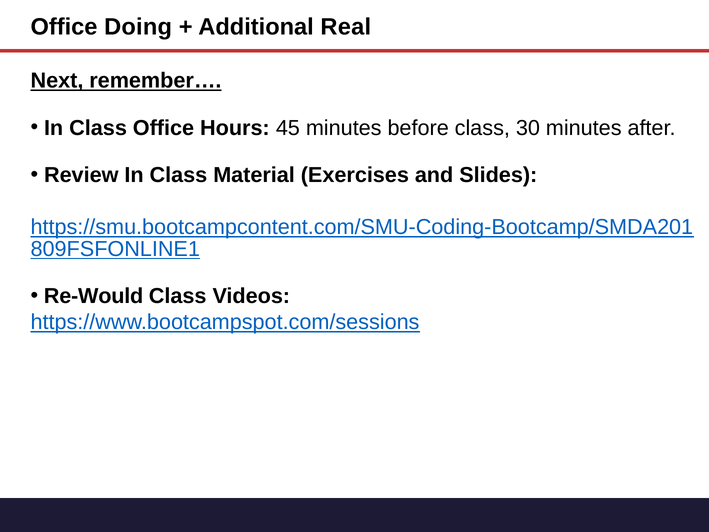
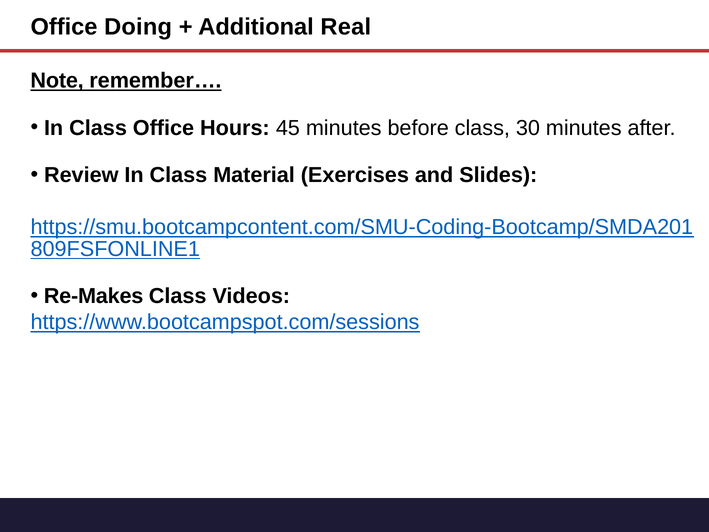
Next: Next -> Note (57, 81)
Re-Would: Re-Would -> Re-Makes (94, 296)
